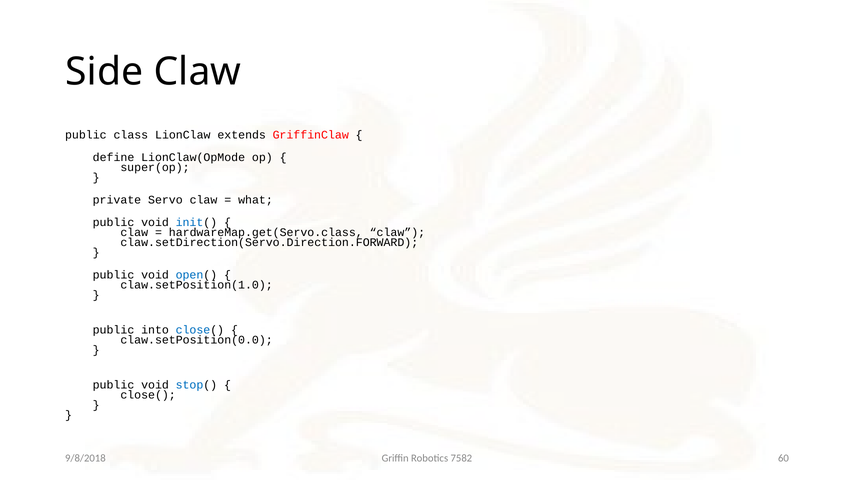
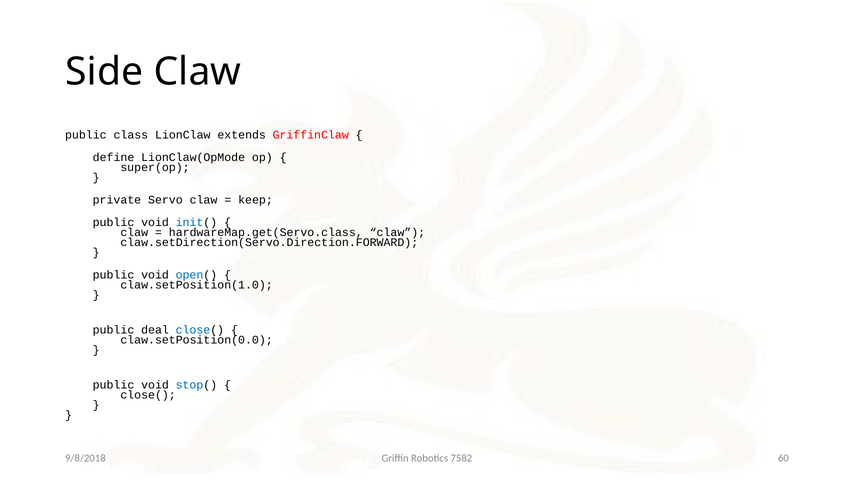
what: what -> keep (256, 200)
into: into -> deal (155, 330)
